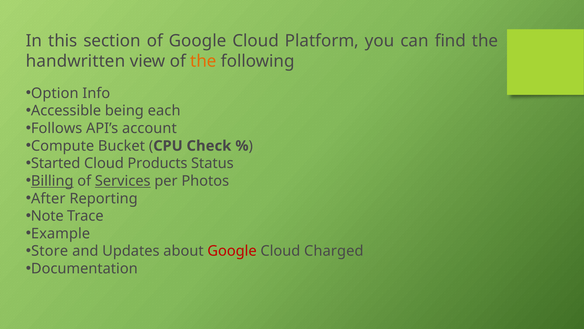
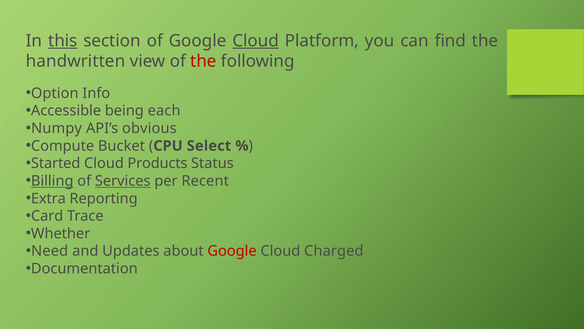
this underline: none -> present (63, 41)
Cloud underline: none -> present (256, 41)
the colour: orange -> red (203, 61)
Follows: Follows -> Numpy (57, 128)
account: account -> obvious (149, 128)
Check: Check -> Select (209, 146)
Photos: Photos -> Recent (205, 181)
After: After -> Extra (48, 198)
Note: Note -> Card (47, 216)
Example: Example -> Whether (61, 233)
Store: Store -> Need (50, 251)
